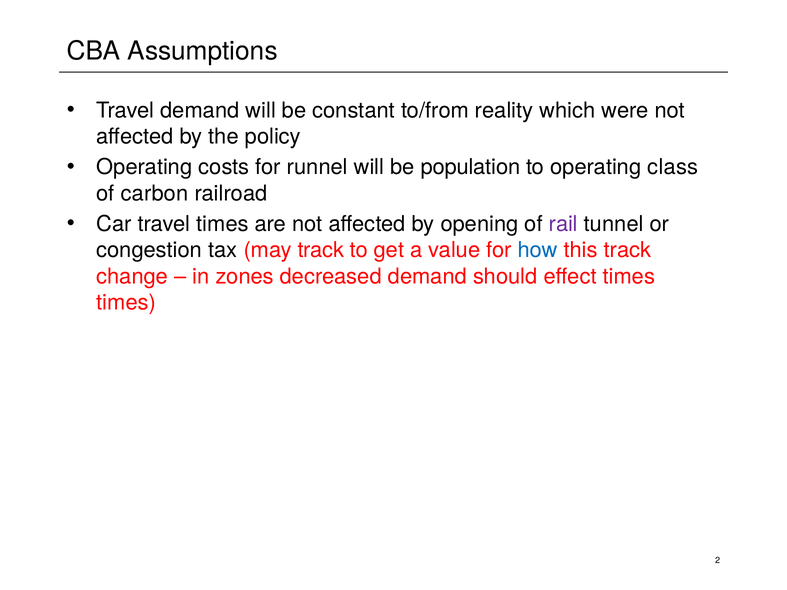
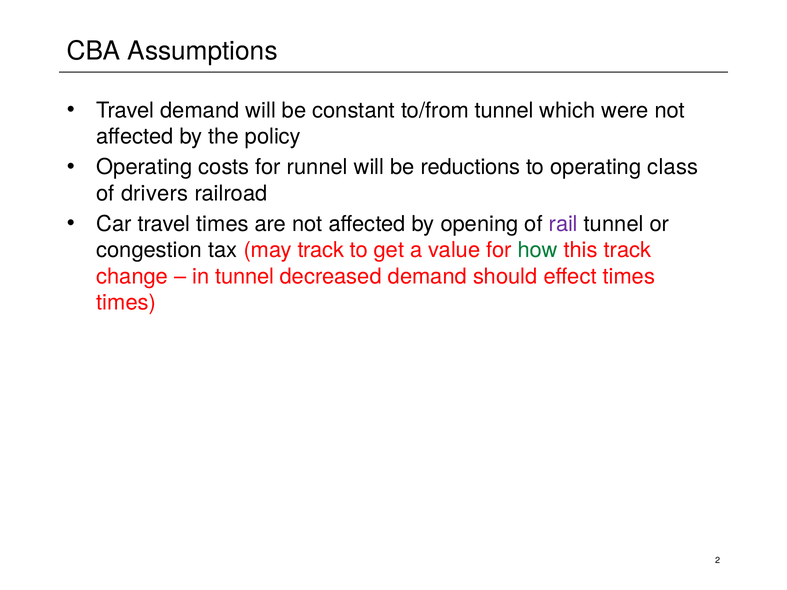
to/from reality: reality -> tunnel (504, 110)
population: population -> reductions (470, 167)
carbon: carbon -> drivers (155, 193)
how colour: blue -> green (538, 250)
in zones: zones -> tunnel (245, 277)
